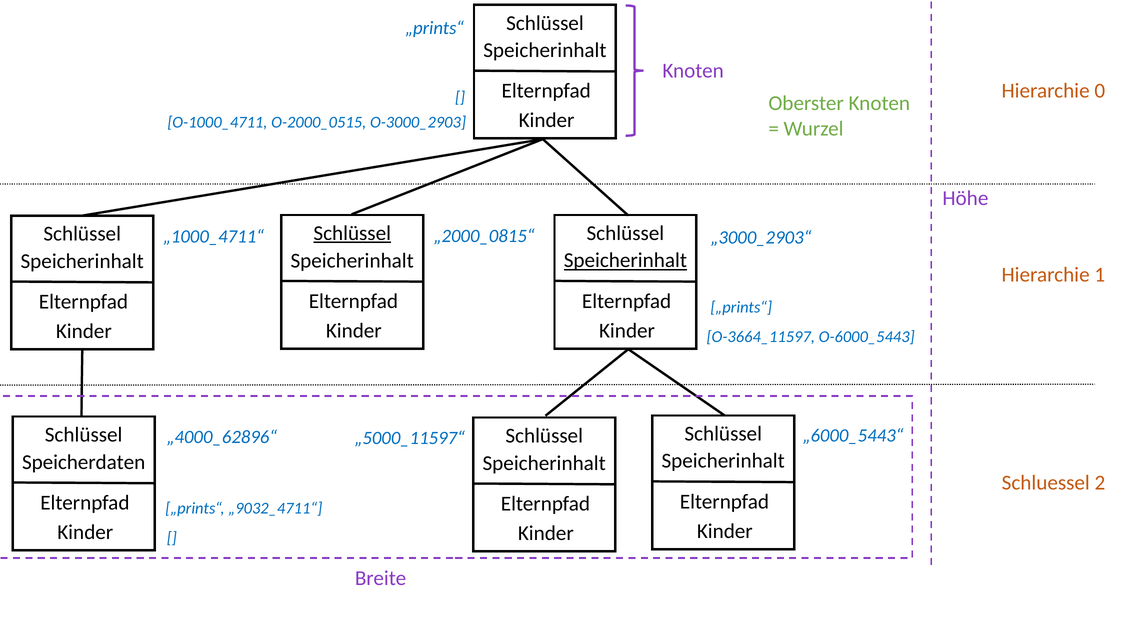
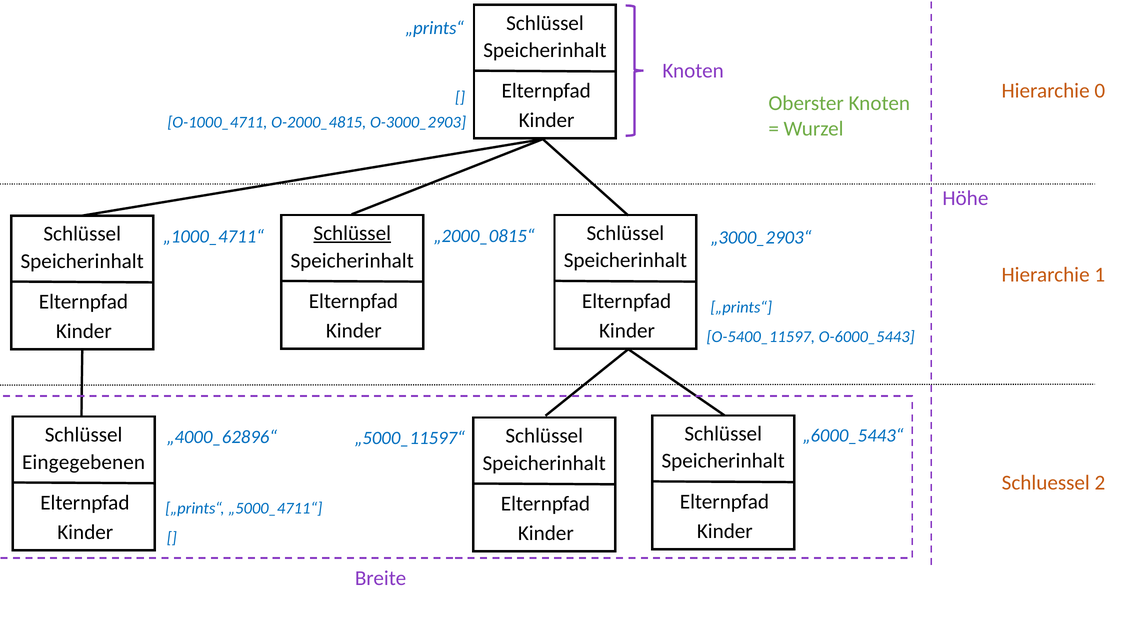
O-2000_0515: O-2000_0515 -> O-2000_4815 (319, 122)
Speicherinhalt underline: present -> none (625, 261)
O-3664_11597: O-3664_11597 -> O-5400_11597 (761, 337)
Speicherdaten: Speicherdaten -> Eingegebenen (84, 462)
„9032_4711“: „9032_4711“ -> „5000_4711“ (275, 508)
